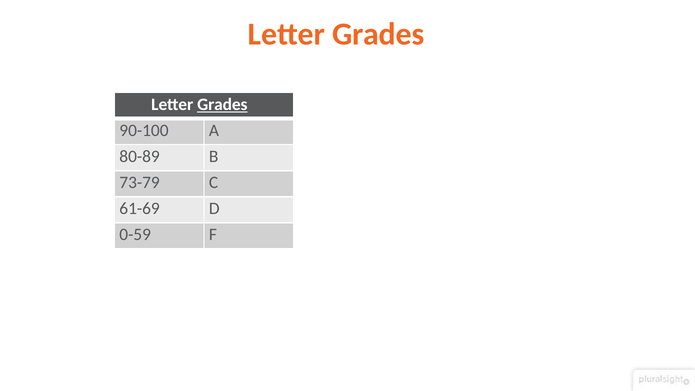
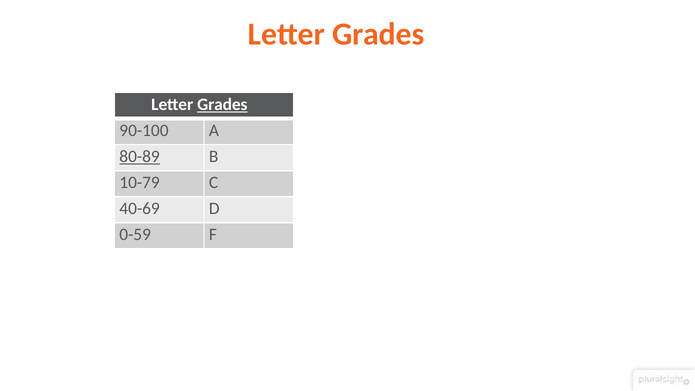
80-89 underline: none -> present (140, 157)
73-79: 73-79 -> 10-79 (140, 183)
61-69: 61-69 -> 40-69 (140, 209)
